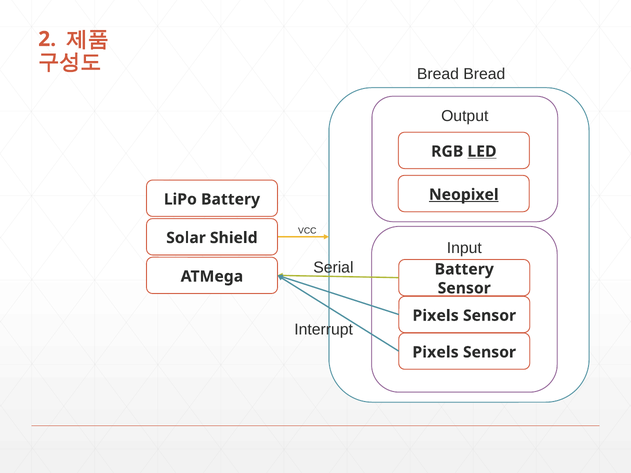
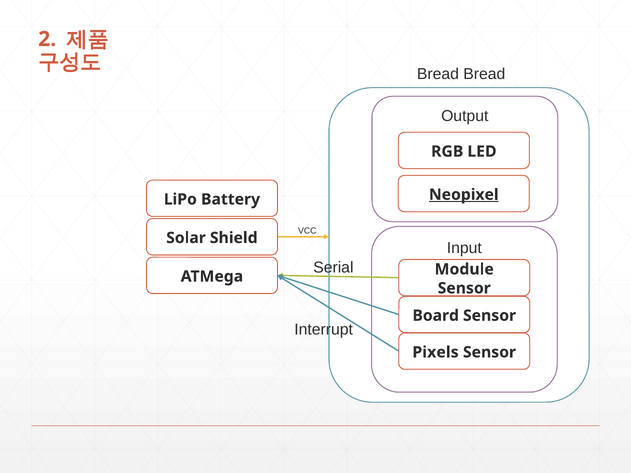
LED underline: present -> none (482, 152)
Battery: Battery -> Module (464, 269)
Pixels: Pixels -> Board (436, 316)
